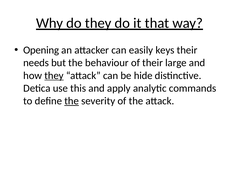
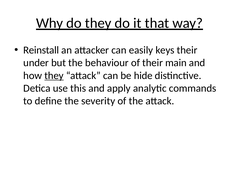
Opening: Opening -> Reinstall (41, 50)
needs: needs -> under (36, 63)
large: large -> main (176, 63)
the underline: present -> none (72, 101)
